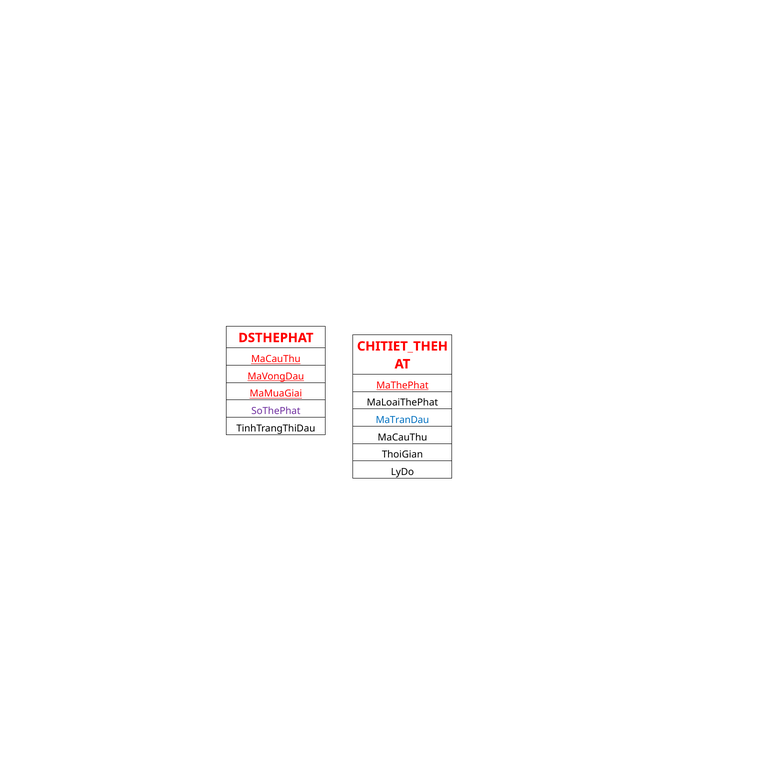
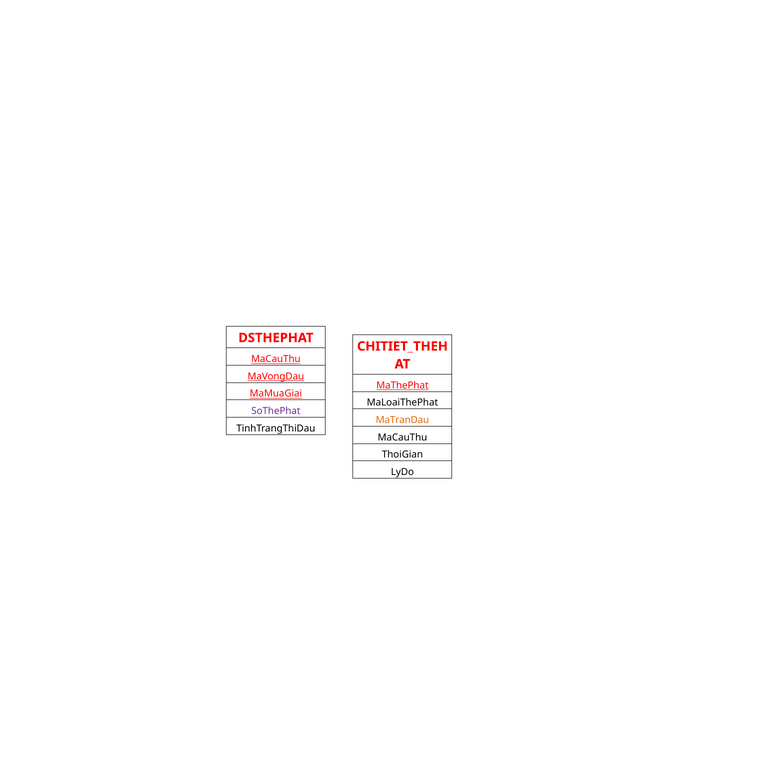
MaTranDau colour: blue -> orange (402, 420)
